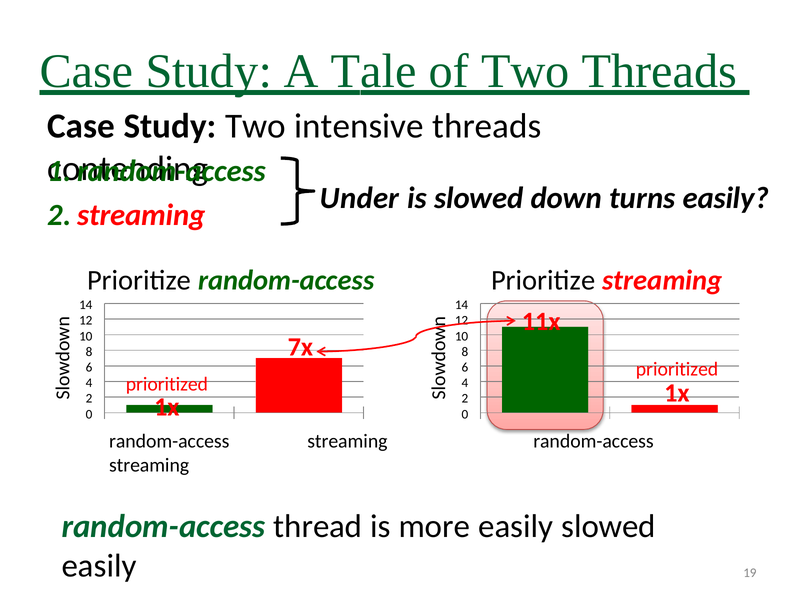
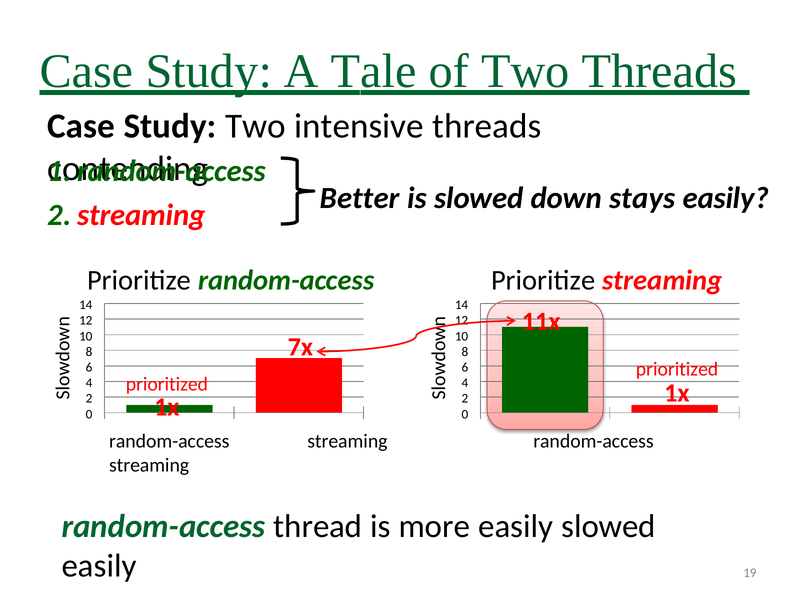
Under: Under -> Better (360, 198)
turns: turns -> stays (642, 198)
